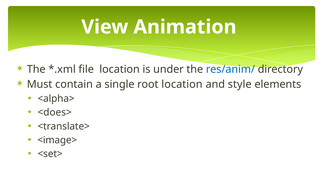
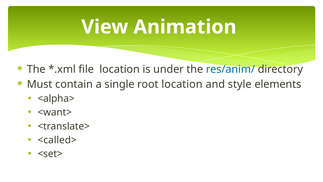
<does>: <does> -> <want> (55, 112)
<image>: <image> -> <called> (57, 140)
